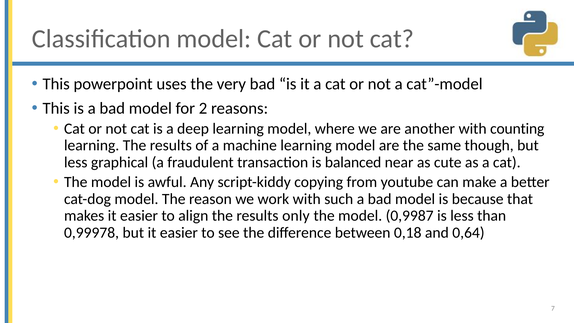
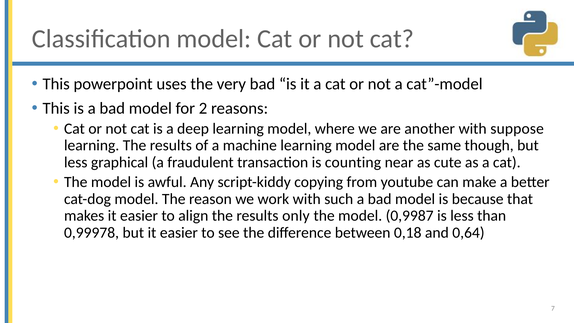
counting: counting -> suppose (517, 129)
balanced: balanced -> counting (353, 162)
